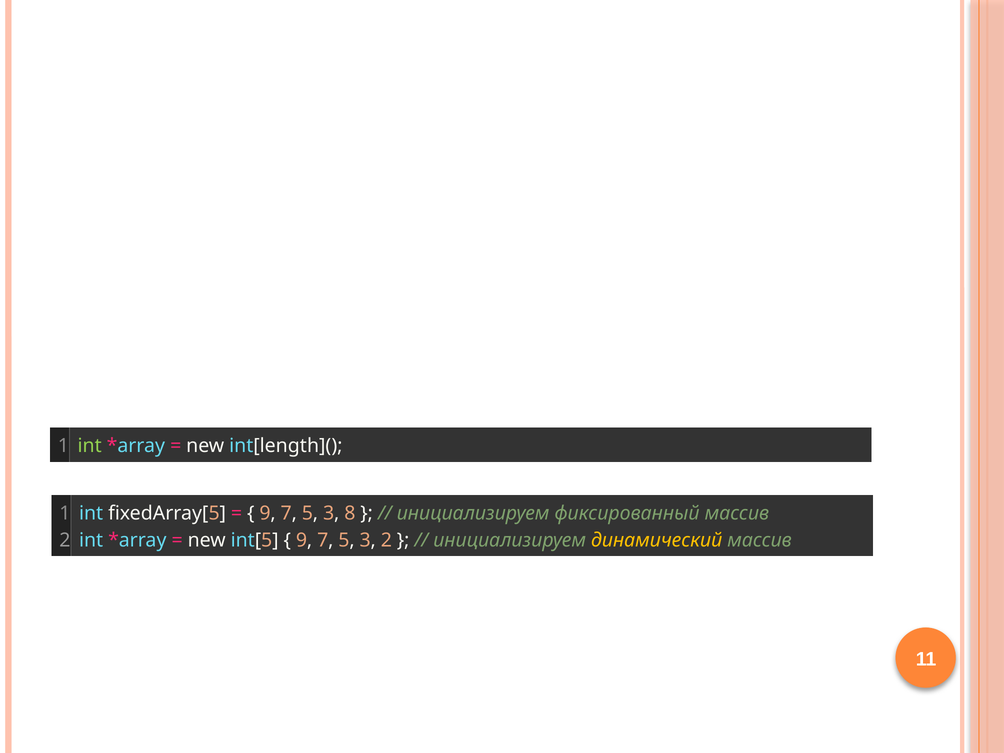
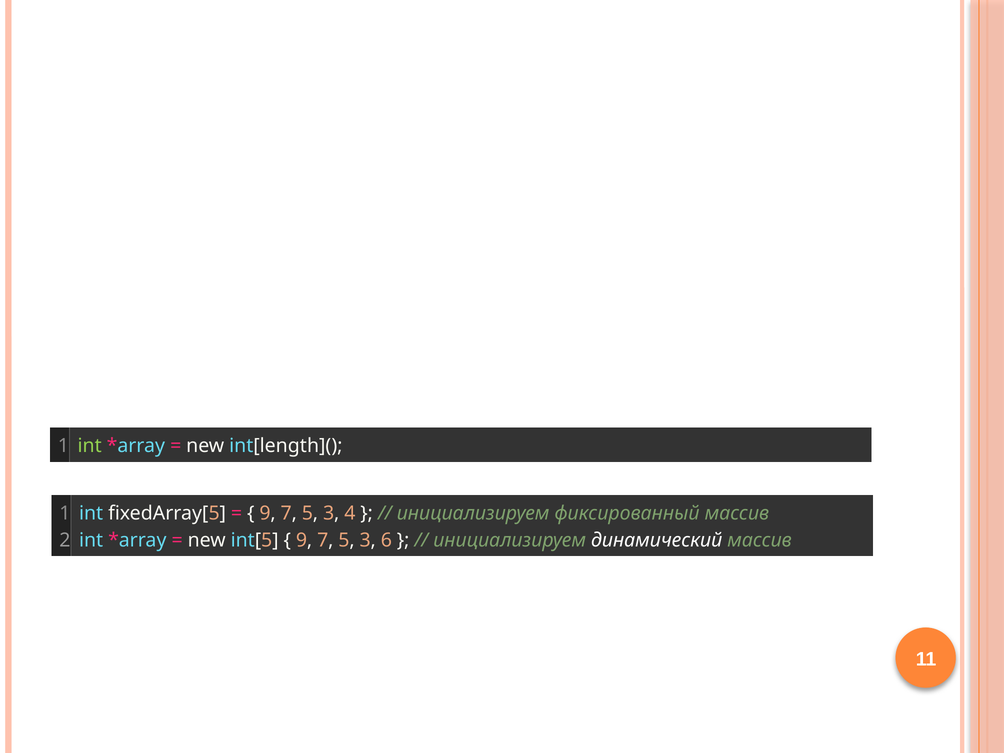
8: 8 -> 4 (350, 514)
3 2: 2 -> 6 (386, 540)
динамический colour: yellow -> white (657, 540)
